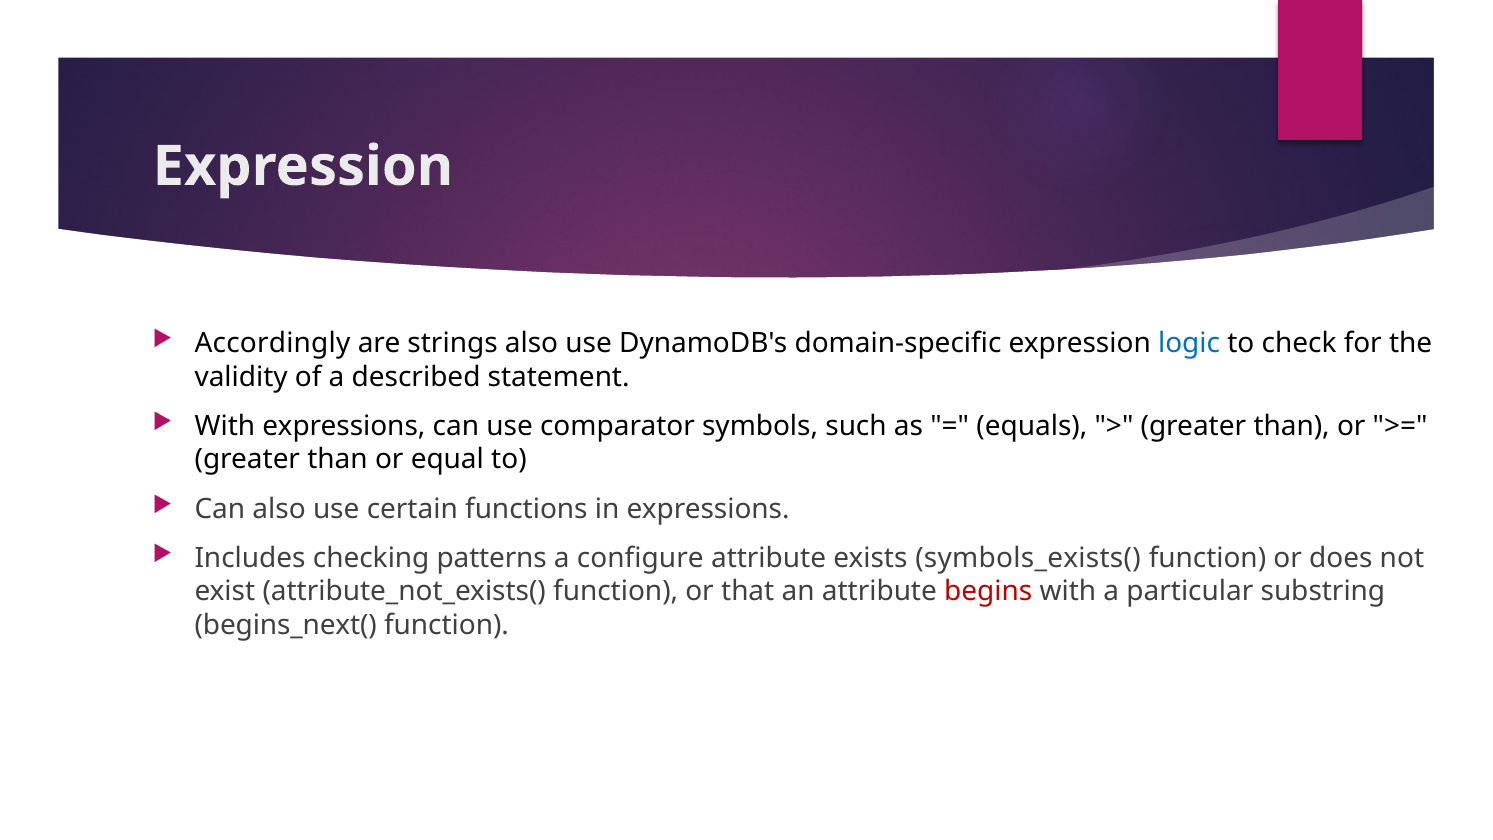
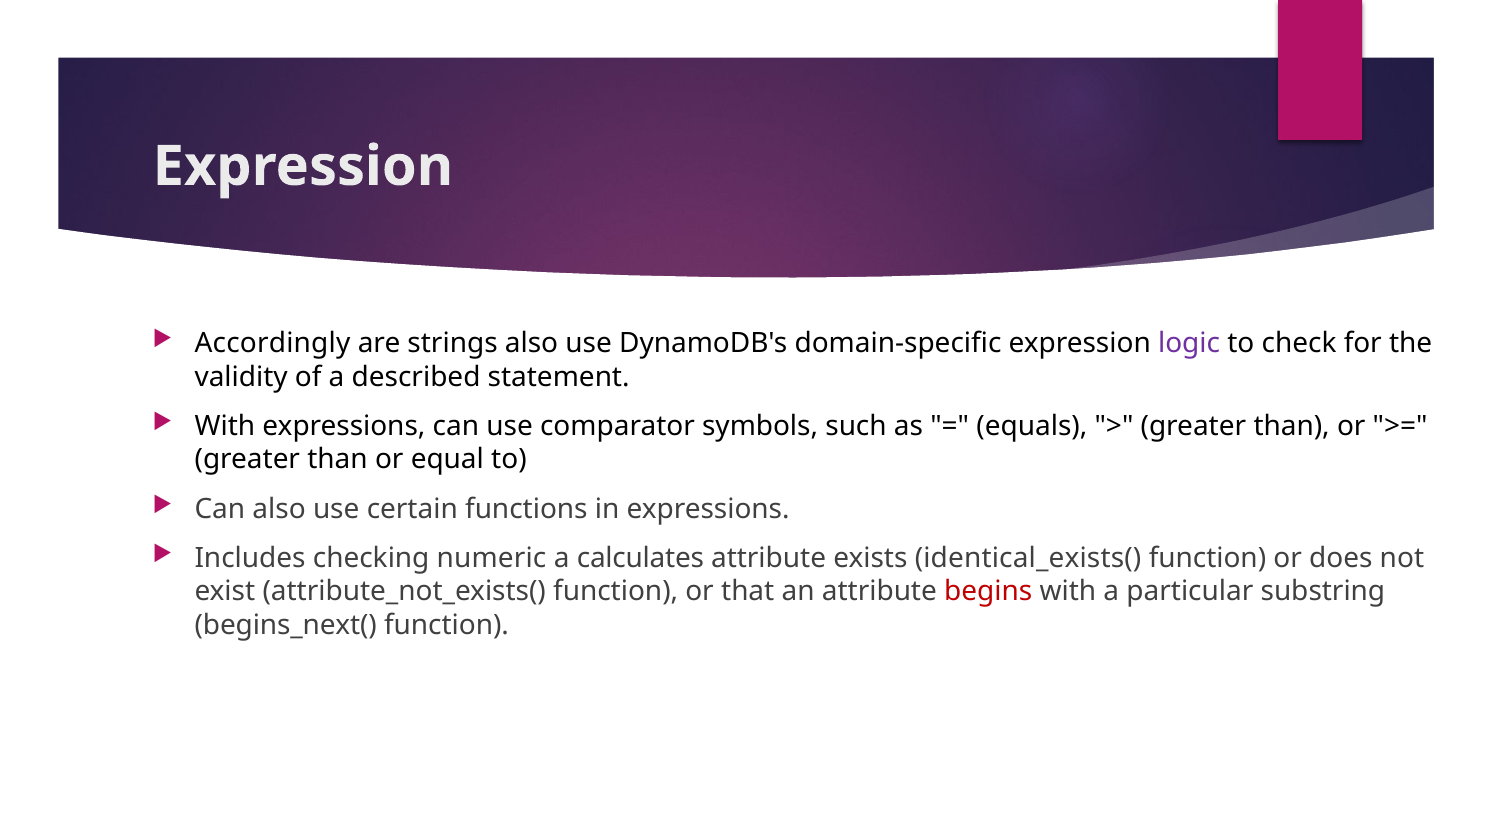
logic colour: blue -> purple (1189, 343)
patterns: patterns -> numeric (492, 558)
configure: configure -> calculates (640, 558)
symbols_exists(: symbols_exists( -> identical_exists( (1028, 558)
